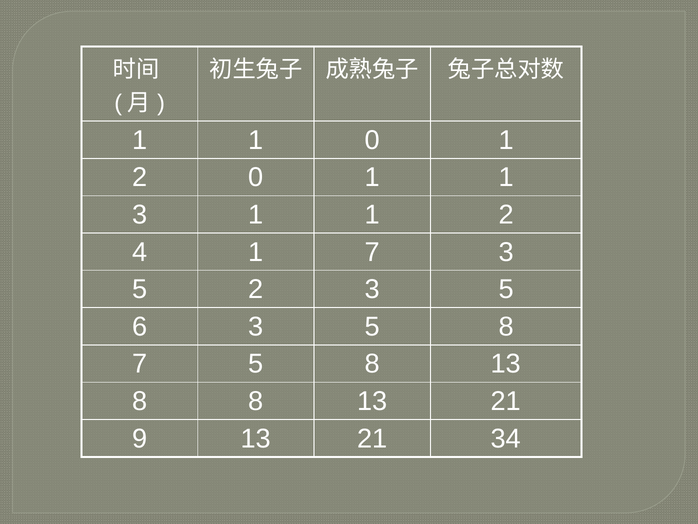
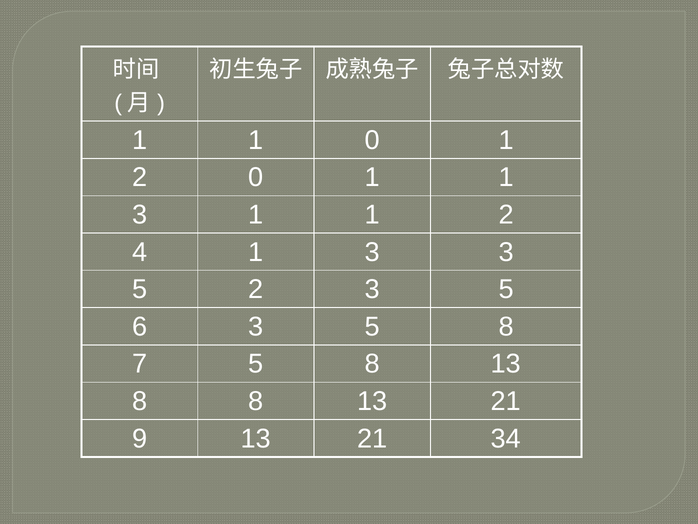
4 1 7: 7 -> 3 (372, 252)
